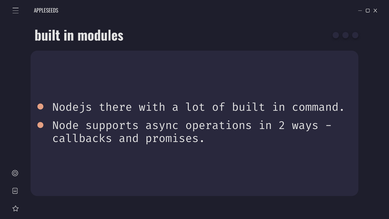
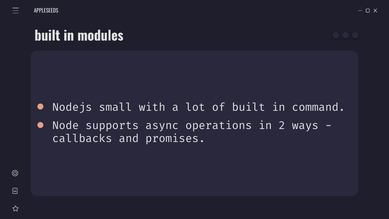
there: there -> small (115, 107)
